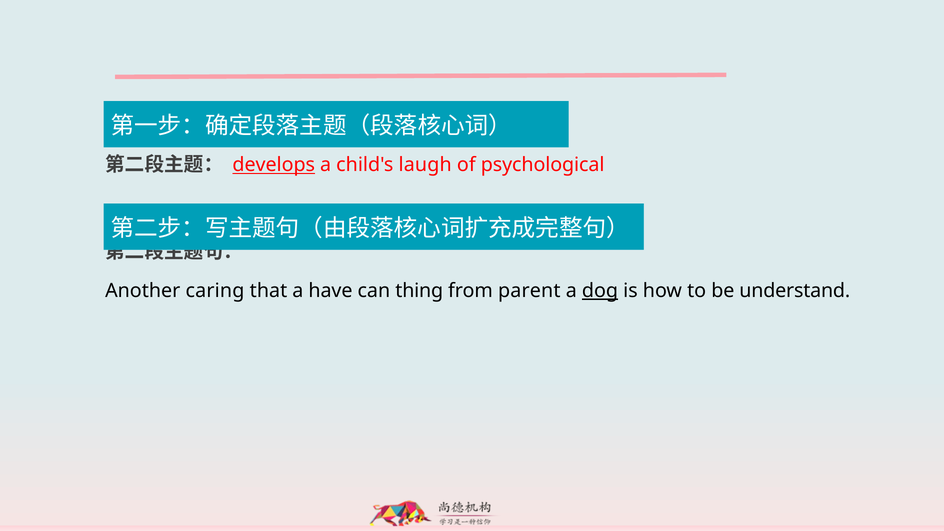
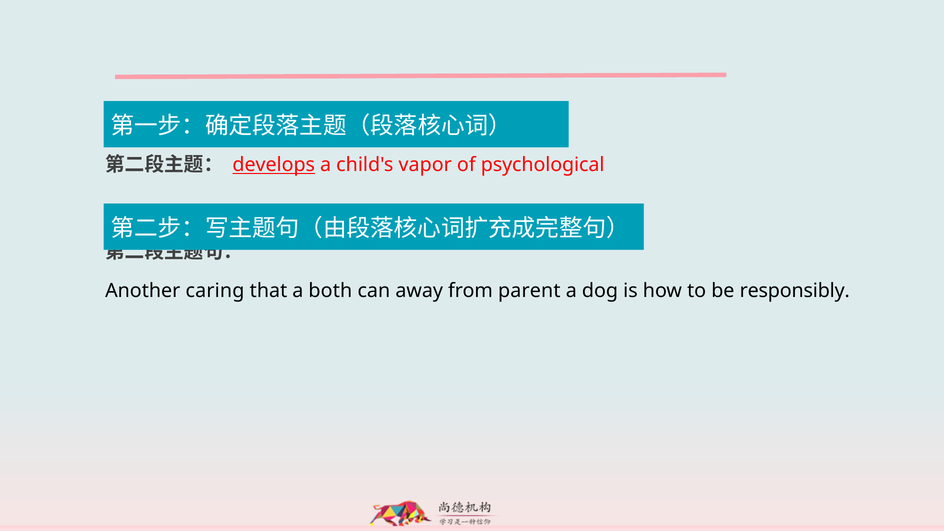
laugh: laugh -> vapor (425, 165)
have: have -> both (330, 291)
thing: thing -> away (419, 291)
dog underline: present -> none (600, 291)
understand: understand -> responsibly (795, 291)
